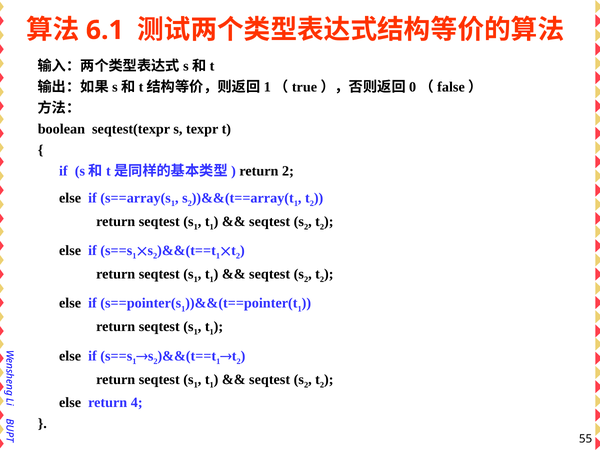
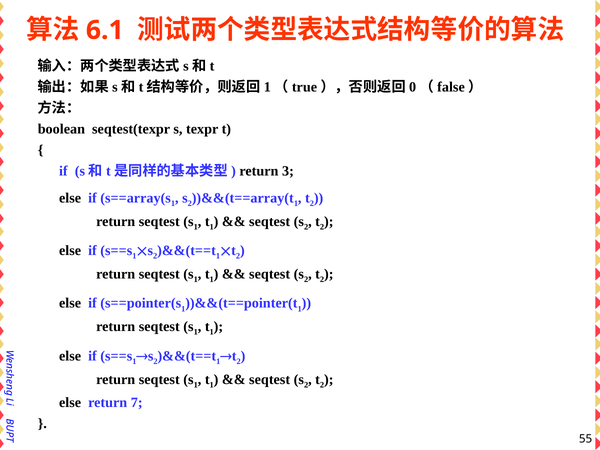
return 2: 2 -> 3 (288, 171)
4: 4 -> 7 (137, 403)
